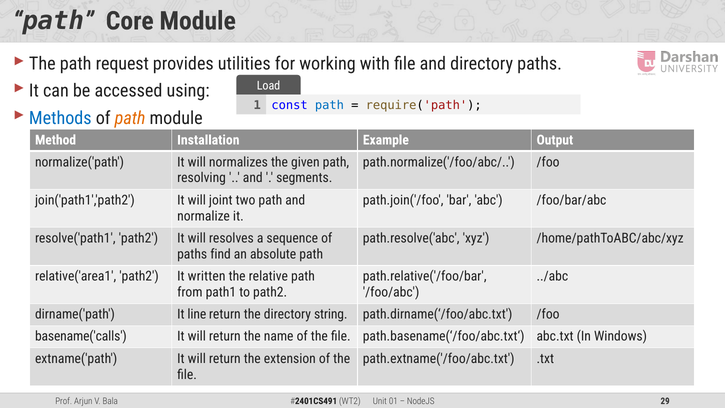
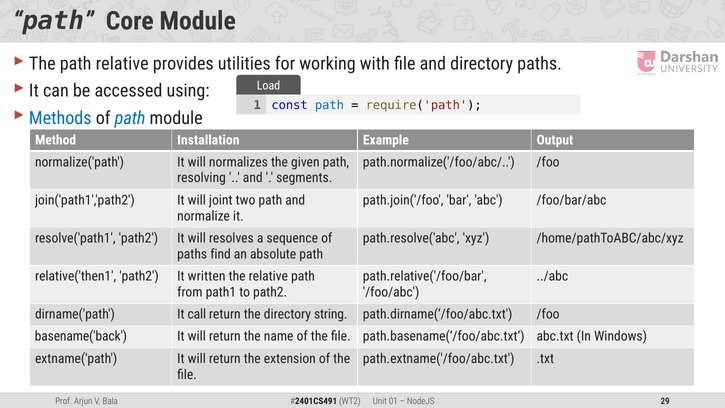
path request: request -> relative (122, 64)
path colour: orange -> blue (130, 118)
relative('area1: relative('area1 -> relative('then1 (76, 276)
line: line -> call (197, 314)
basename('calls: basename('calls -> basename('back (81, 336)
